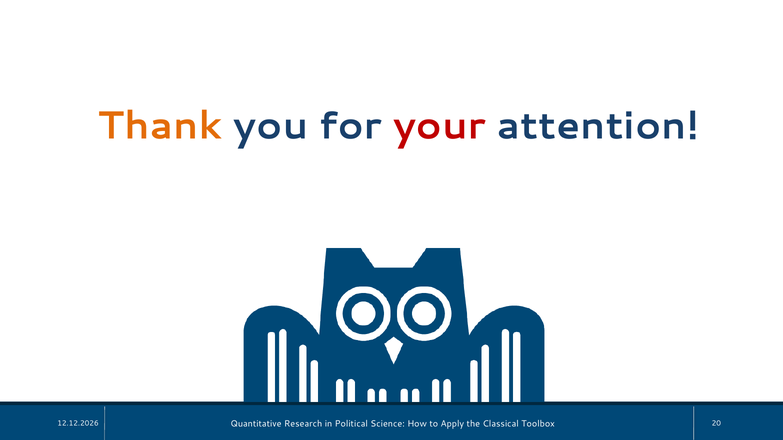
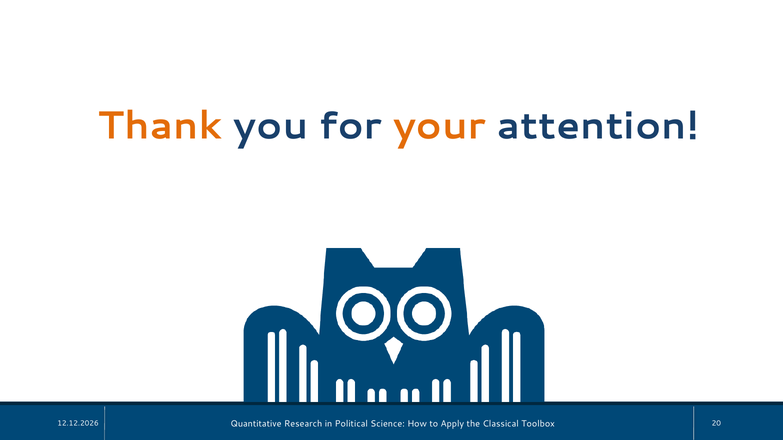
your colour: red -> orange (439, 126)
